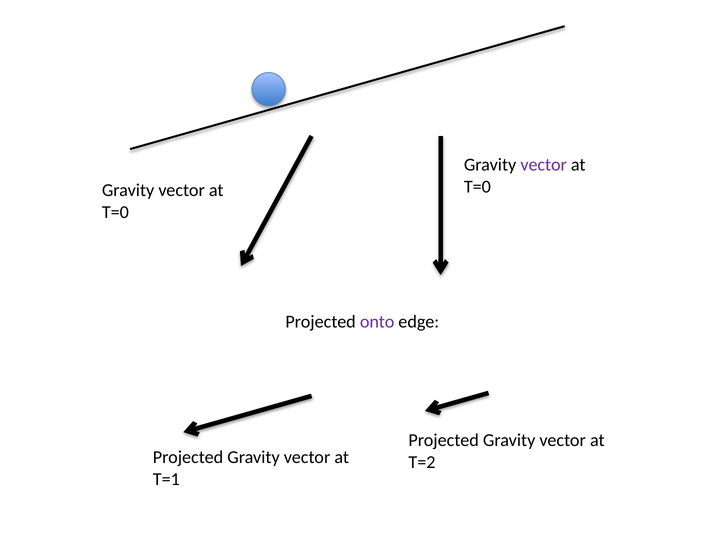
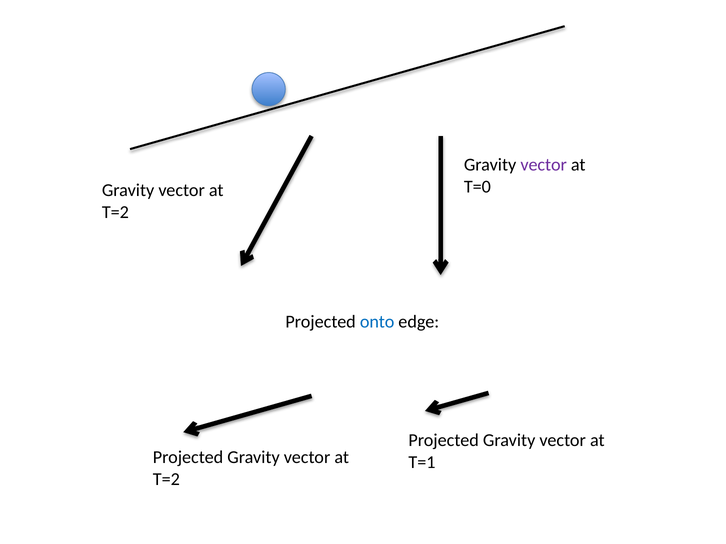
T=0: T=0 -> T=2 (115, 212)
onto colour: purple -> blue (377, 322)
T=2: T=2 -> T=1 (422, 463)
T=1: T=1 -> T=2 (166, 480)
